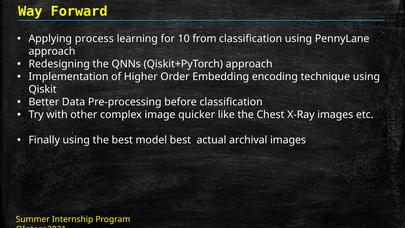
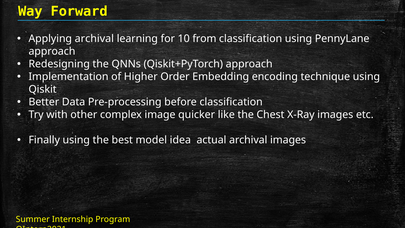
Applying process: process -> archival (94, 39)
model best: best -> idea (180, 140)
